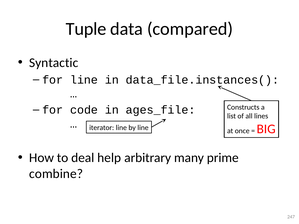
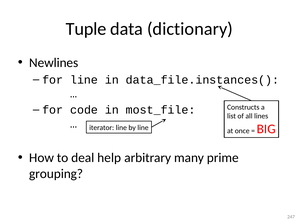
compared: compared -> dictionary (190, 29)
Syntactic: Syntactic -> Newlines (54, 63)
ages_file: ages_file -> most_file (161, 110)
combine: combine -> grouping (56, 174)
